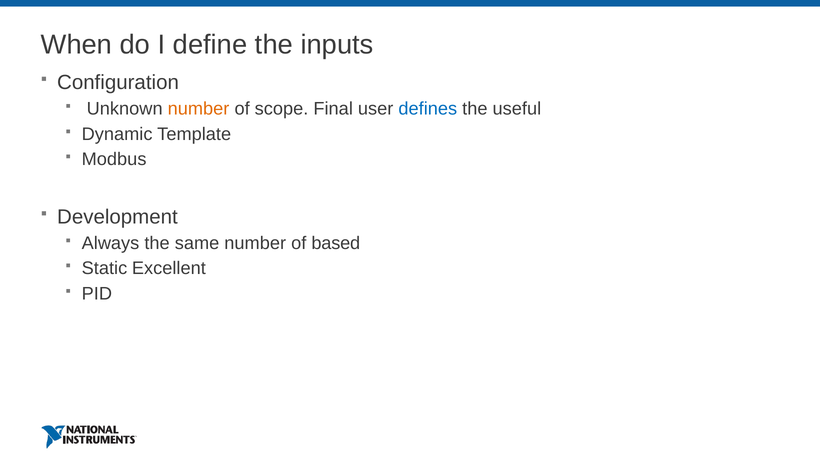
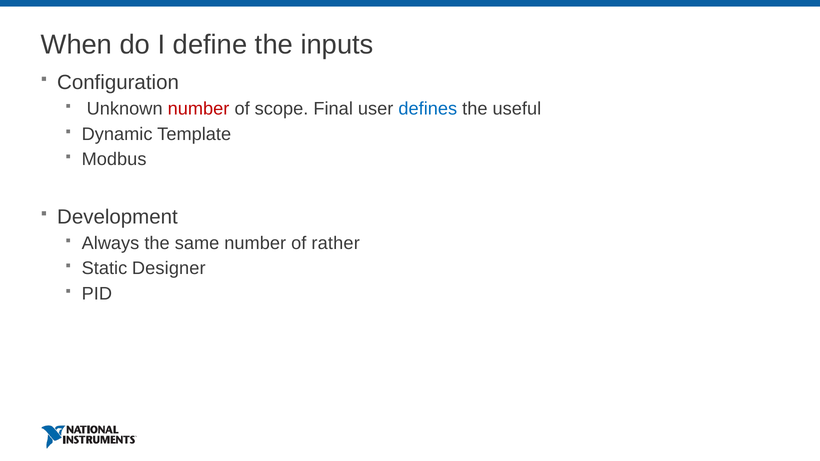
number colour: orange -> red (199, 109)
based: based -> rather (336, 243)
Excellent: Excellent -> Designer (169, 269)
